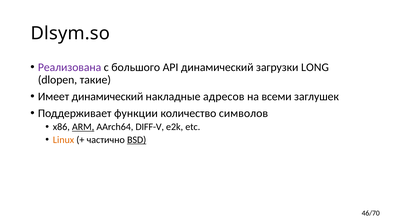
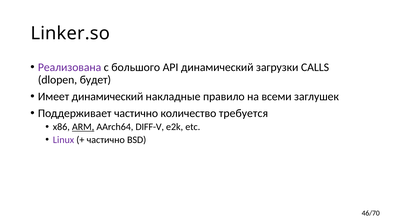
Dlsym.so: Dlsym.so -> Linker.so (70, 34)
LONG: LONG -> CALLS (315, 67)
такие: такие -> будет (95, 80)
адресов: адресов -> правило (224, 97)
Поддерживает функции: функции -> частично (136, 113)
символов: символов -> требуется (243, 113)
Linux colour: orange -> purple (63, 140)
BSD underline: present -> none (137, 140)
